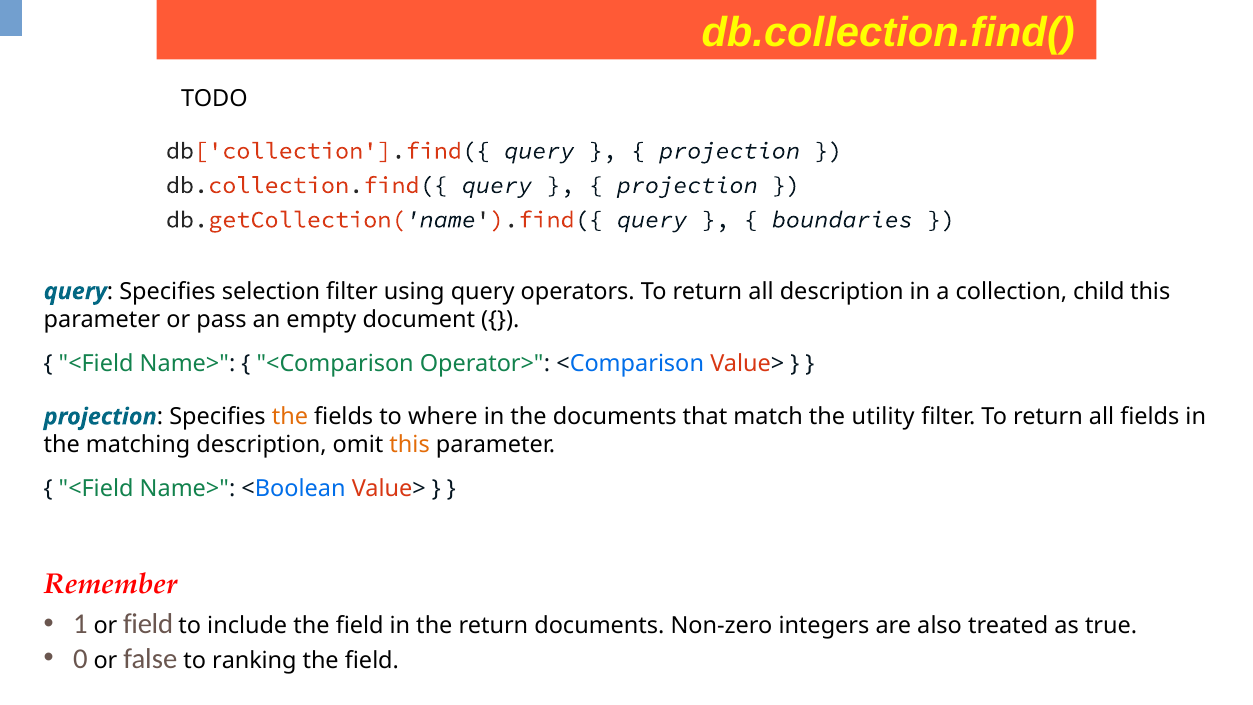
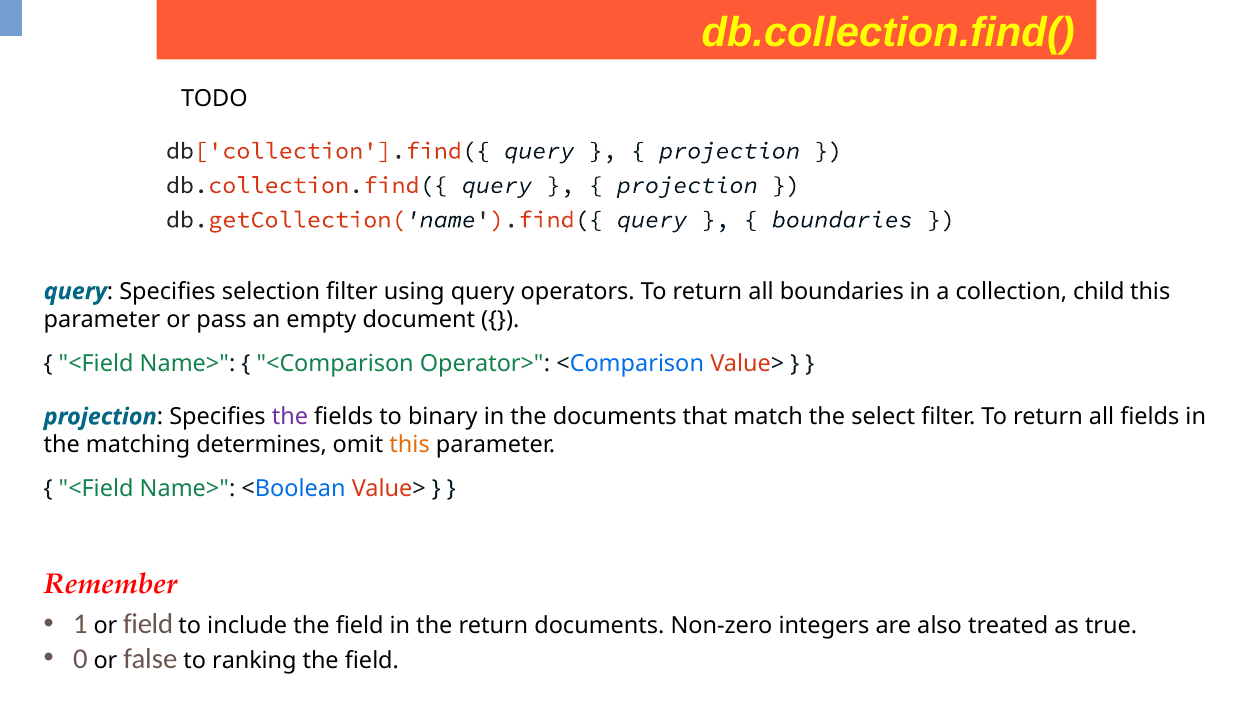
all description: description -> boundaries (842, 291)
the colour: orange -> purple (290, 417)
where: where -> binary (443, 417)
utility: utility -> select (883, 417)
matching description: description -> determines (262, 445)
